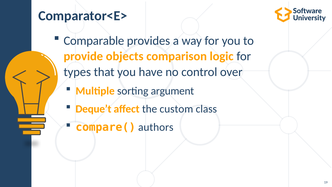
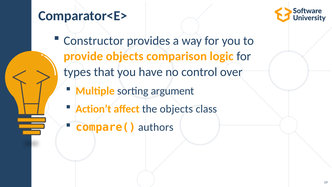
Comparable: Comparable -> Constructor (94, 41)
Deque’t: Deque’t -> Action’t (93, 109)
the custom: custom -> objects (176, 109)
